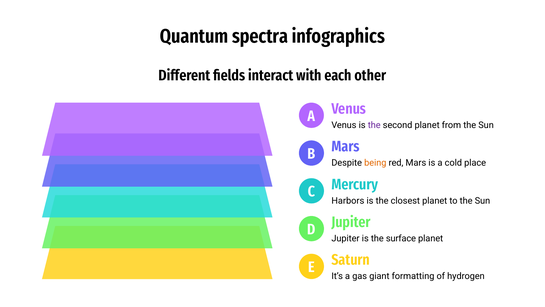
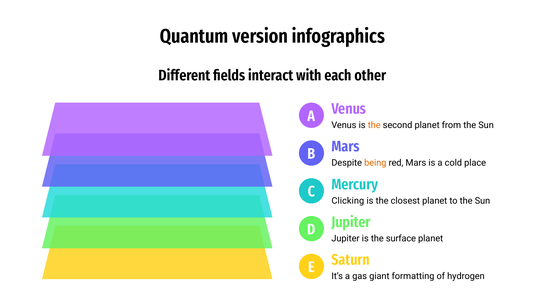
spectra: spectra -> version (260, 36)
the colour: purple -> orange (374, 125)
Harbors: Harbors -> Clicking (348, 200)
